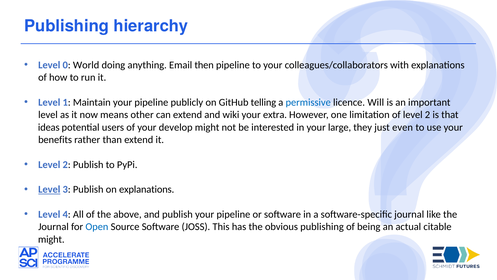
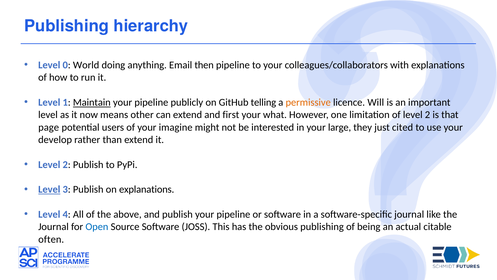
Maintain underline: none -> present (92, 102)
permissive colour: blue -> orange (308, 102)
wiki: wiki -> first (231, 115)
extra: extra -> what (275, 115)
ideas: ideas -> page (49, 127)
develop: develop -> imagine (176, 127)
even: even -> cited (403, 127)
benefits: benefits -> develop (55, 140)
might: might -> often (51, 239)
